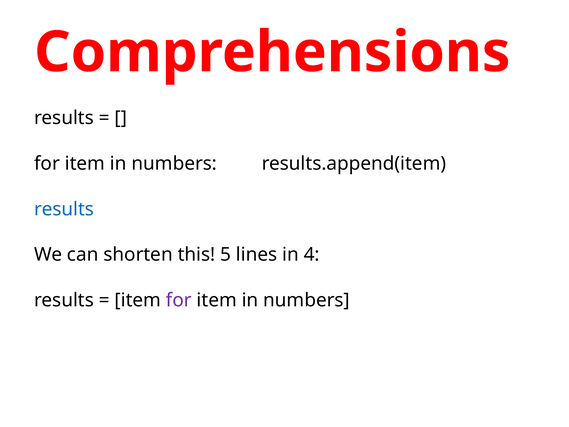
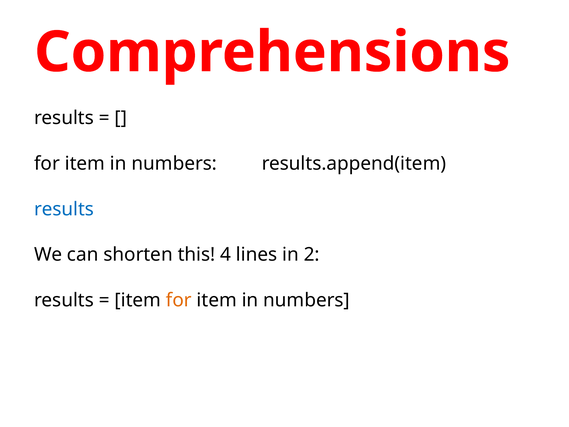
5: 5 -> 4 (226, 255)
4: 4 -> 2 (312, 255)
for colour: purple -> orange (179, 300)
